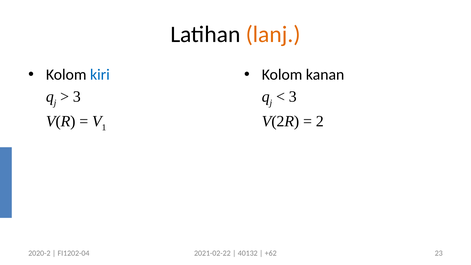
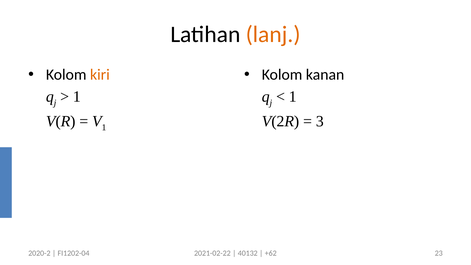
kiri colour: blue -> orange (100, 75)
3: 3 -> 1 (77, 97)
3: 3 -> 1 (293, 97)
2: 2 -> 3 (320, 121)
